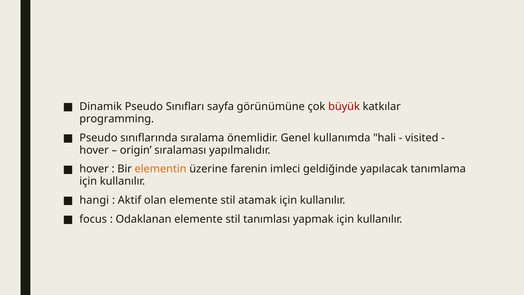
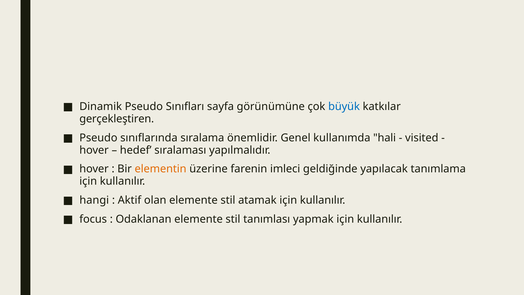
büyük colour: red -> blue (344, 106)
programming: programming -> gerçekleştiren (117, 119)
origin: origin -> hedef (136, 150)
